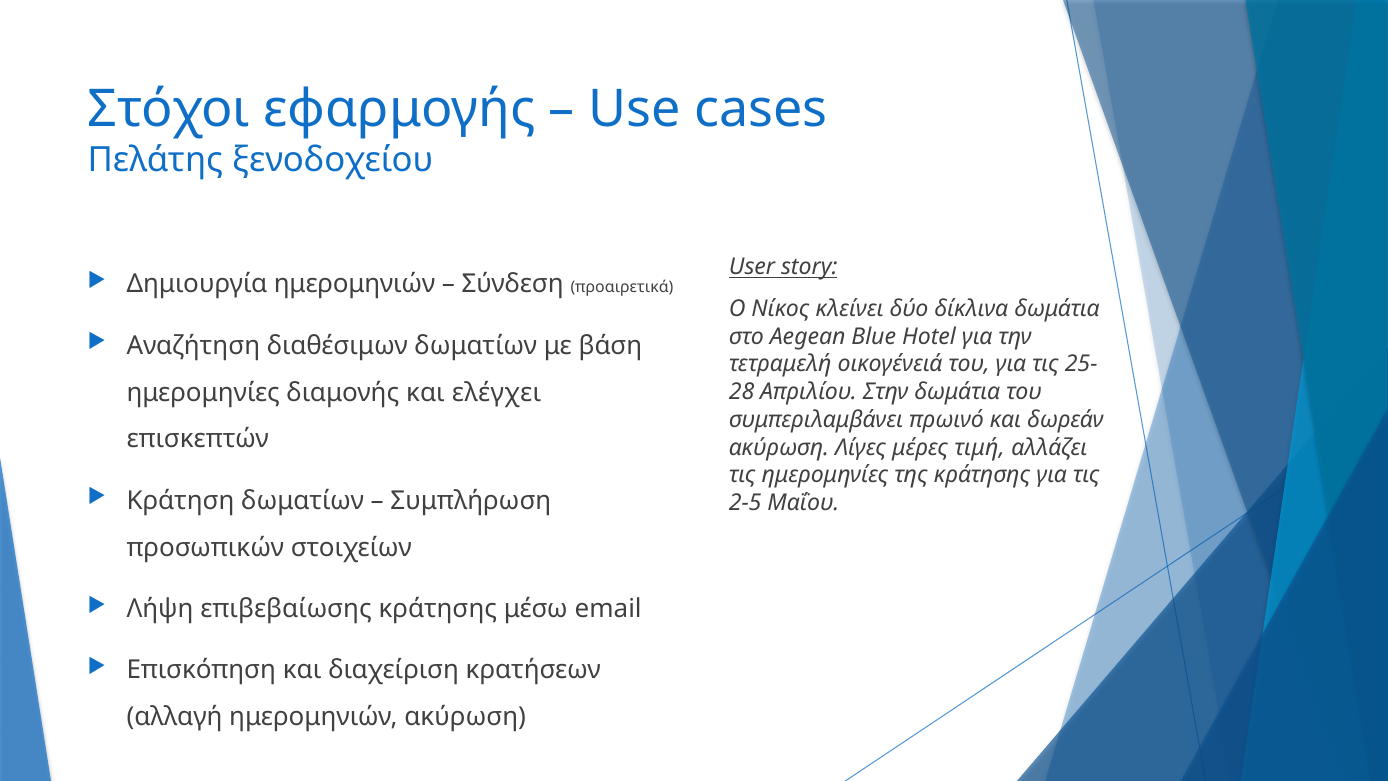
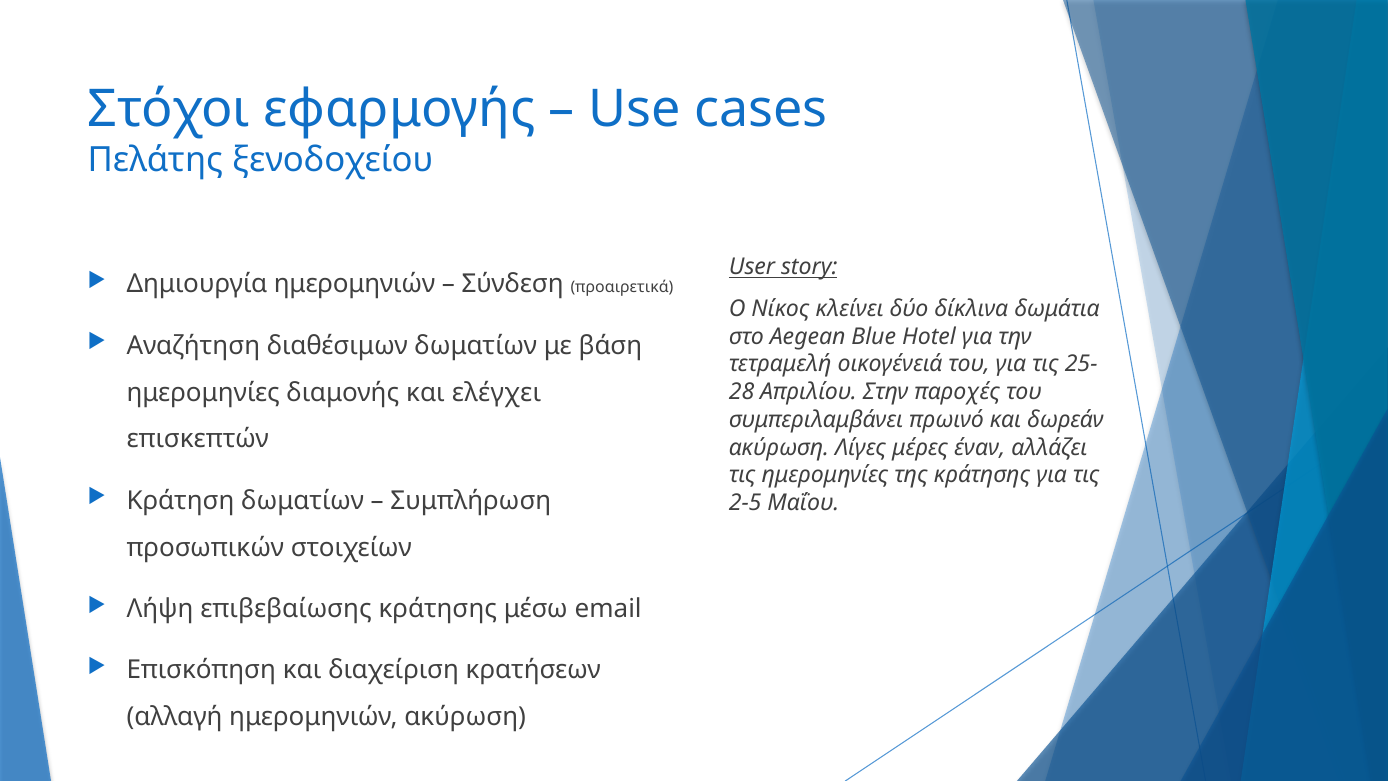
Στην δωμάτια: δωμάτια -> παροχές (957, 392)
τιμή: τιμή -> έναν (980, 447)
